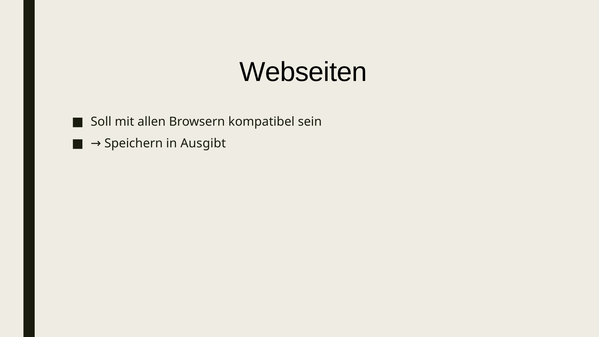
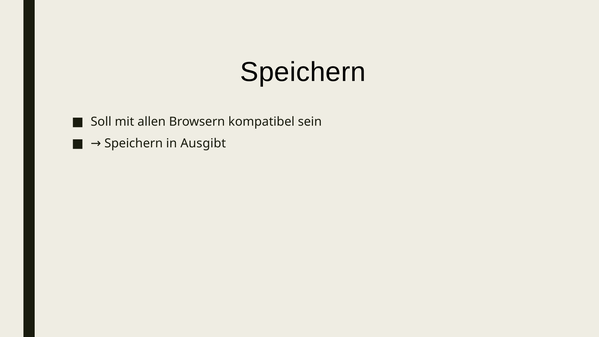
Webseiten: Webseiten -> Speichern (303, 72)
